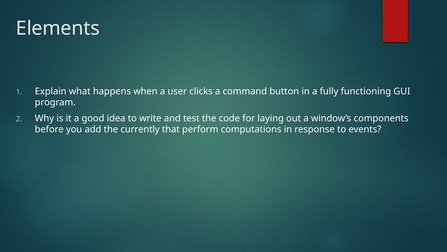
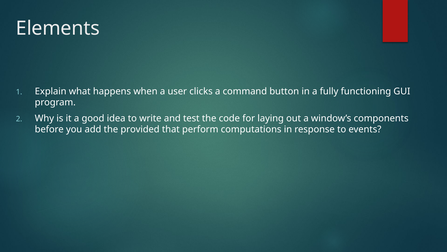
currently: currently -> provided (140, 129)
